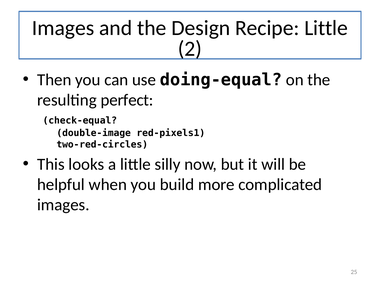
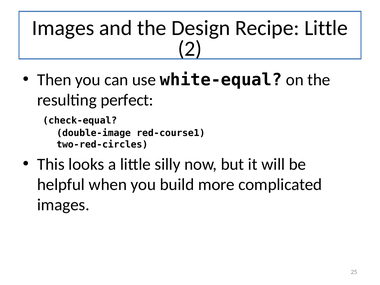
doing-equal: doing-equal -> white-equal (221, 80)
red-pixels1: red-pixels1 -> red-course1 (171, 133)
